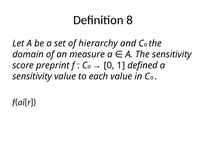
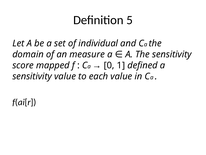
8: 8 -> 5 (130, 20)
hierarchy: hierarchy -> individual (98, 43)
preprint: preprint -> mapped (53, 65)
